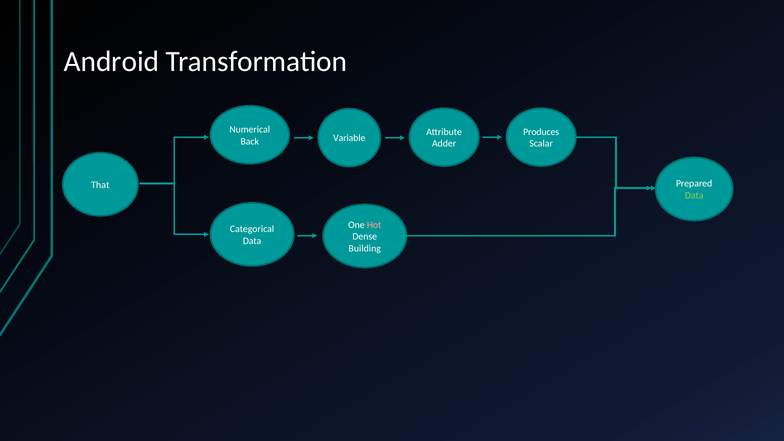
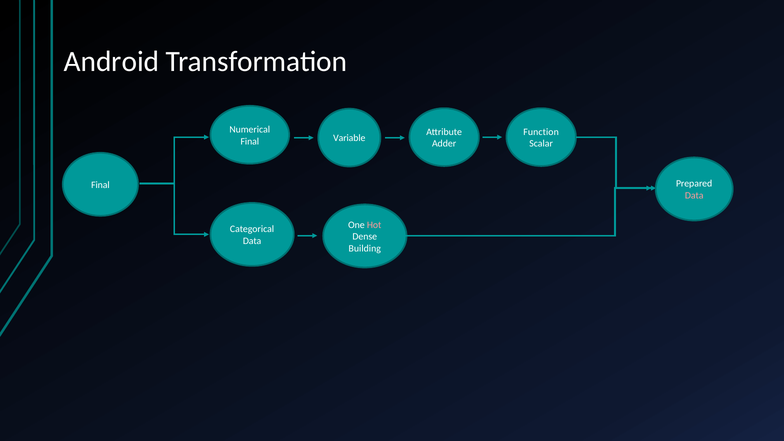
Produces: Produces -> Function (541, 132)
Back: Back -> Final (250, 141)
That: That -> Final (100, 185)
Data colour: light green -> pink (694, 196)
